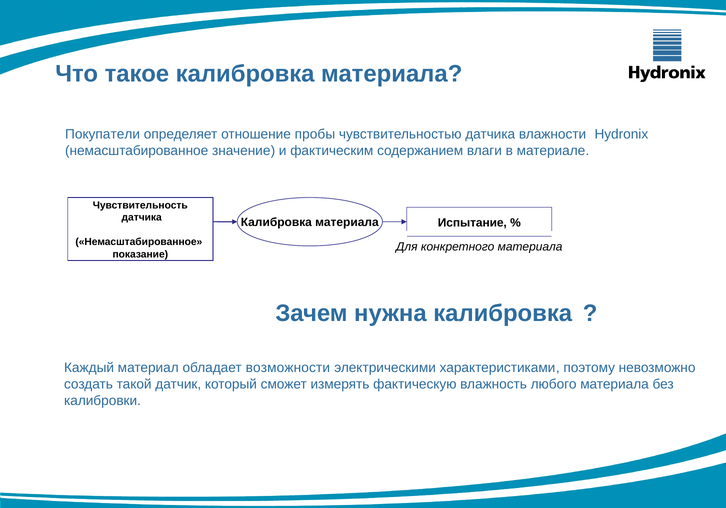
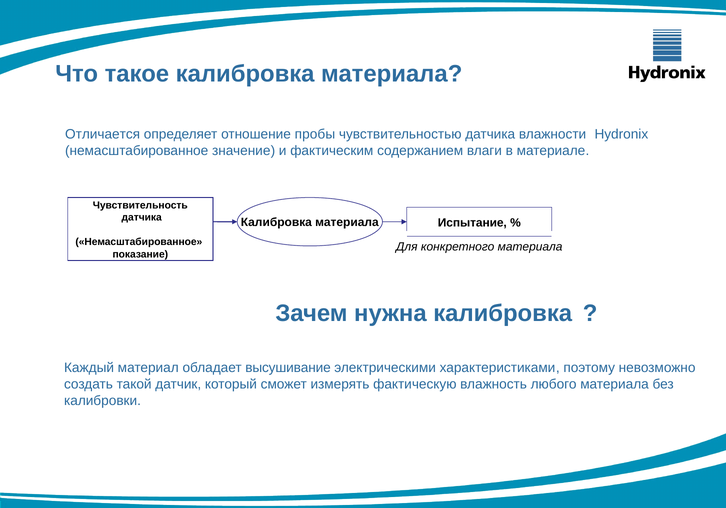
Покупатели: Покупатели -> Отличается (103, 135)
возможности: возможности -> высушивание (288, 368)
